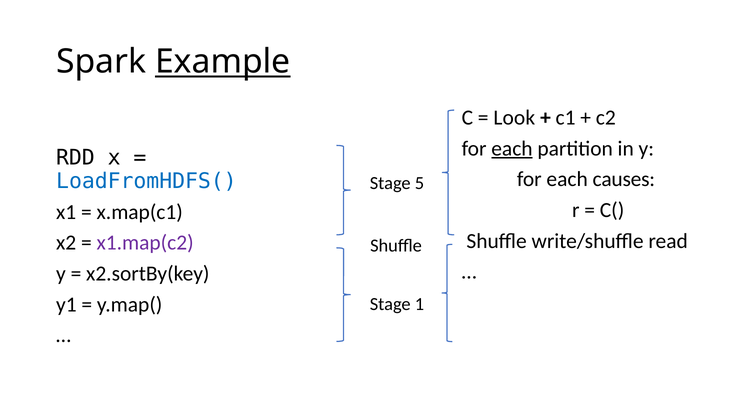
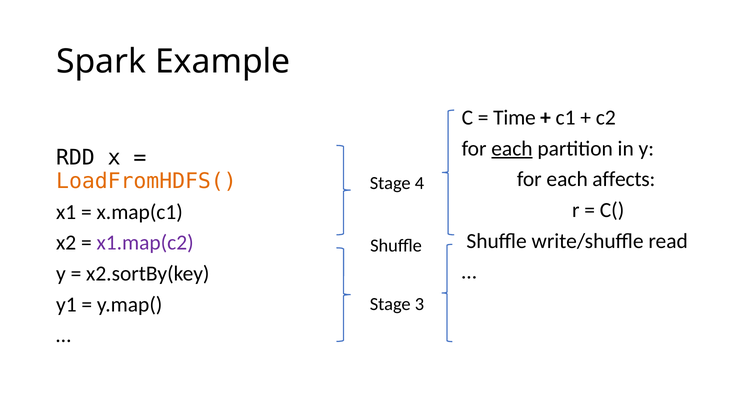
Example underline: present -> none (223, 62)
Look: Look -> Time (514, 118)
causes: causes -> affects (624, 179)
LoadFromHDFS( colour: blue -> orange (146, 181)
5: 5 -> 4 (419, 183)
1: 1 -> 3 (419, 304)
